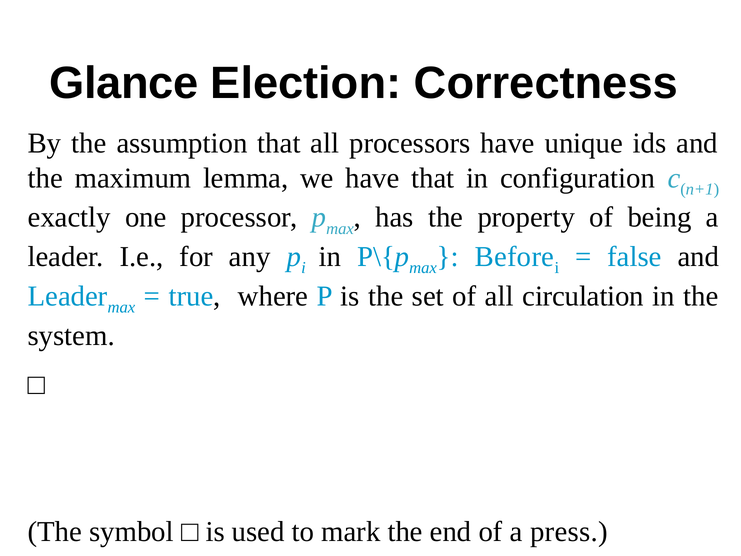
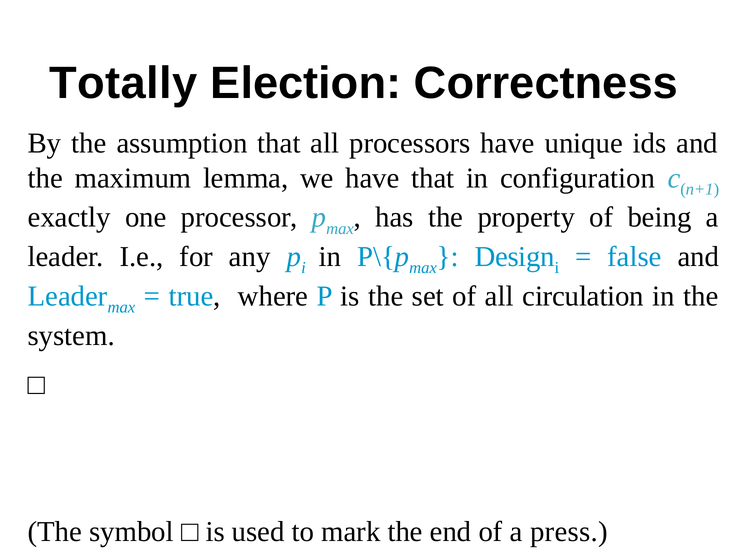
Glance: Glance -> Totally (123, 83)
Before: Before -> Design (515, 257)
